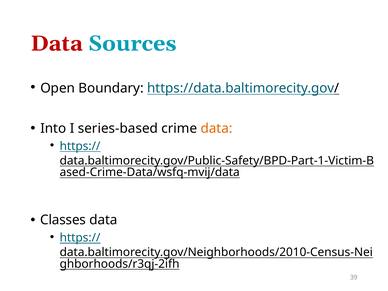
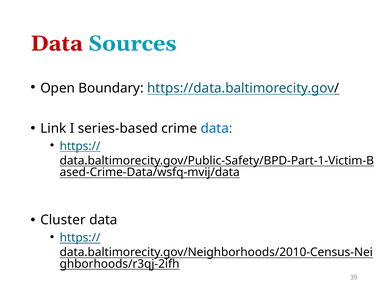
Into: Into -> Link (53, 128)
data colour: orange -> blue (217, 128)
Classes: Classes -> Cluster (63, 220)
